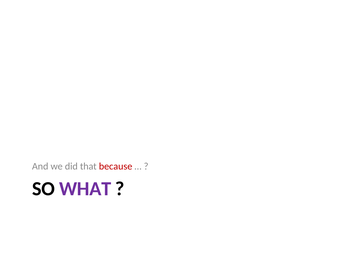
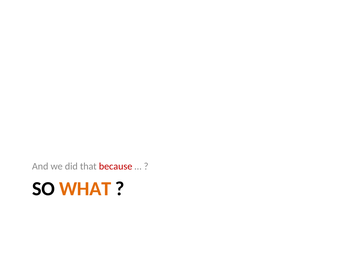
WHAT colour: purple -> orange (85, 189)
